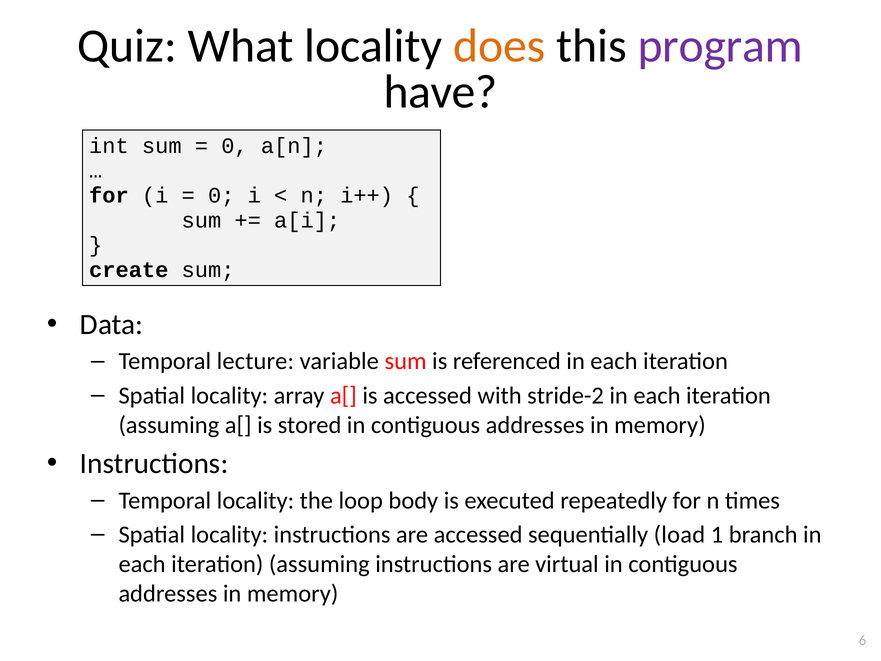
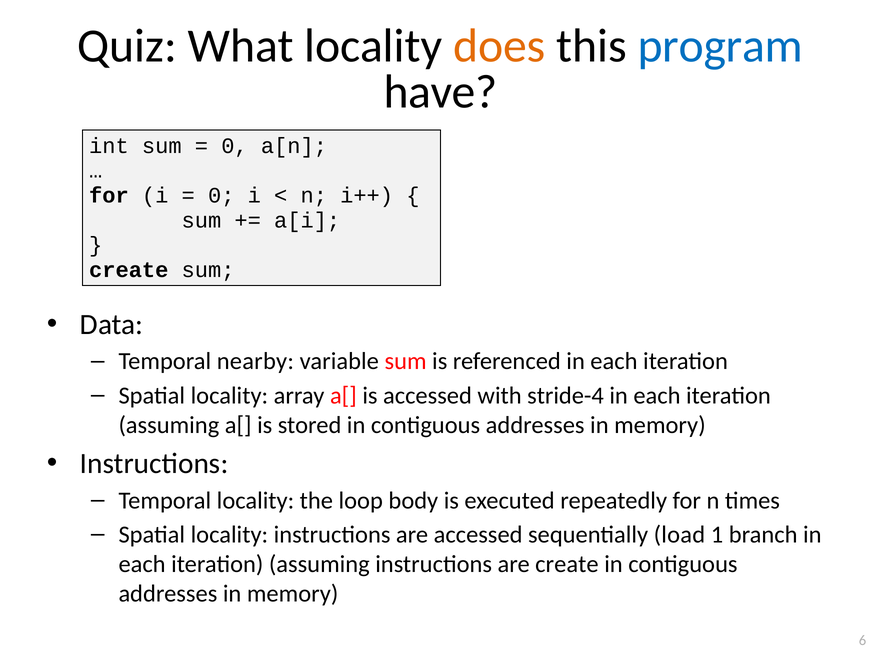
program colour: purple -> blue (720, 46)
lecture: lecture -> nearby (255, 361)
stride-2: stride-2 -> stride-4 (566, 396)
are virtual: virtual -> create (567, 564)
